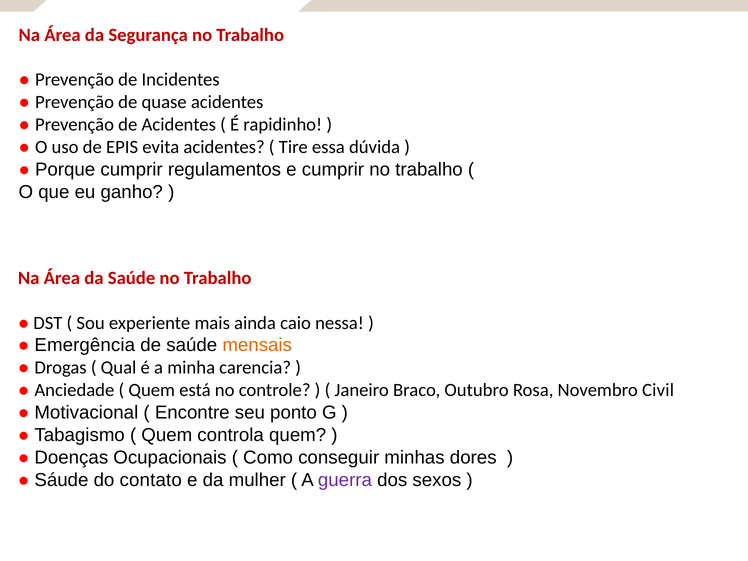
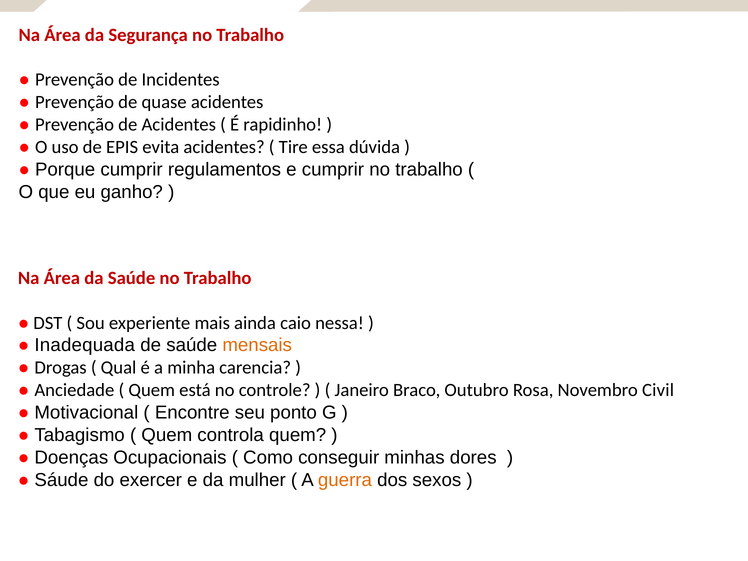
Emergência: Emergência -> Inadequada (85, 345)
contato: contato -> exercer (151, 480)
guerra colour: purple -> orange (345, 480)
